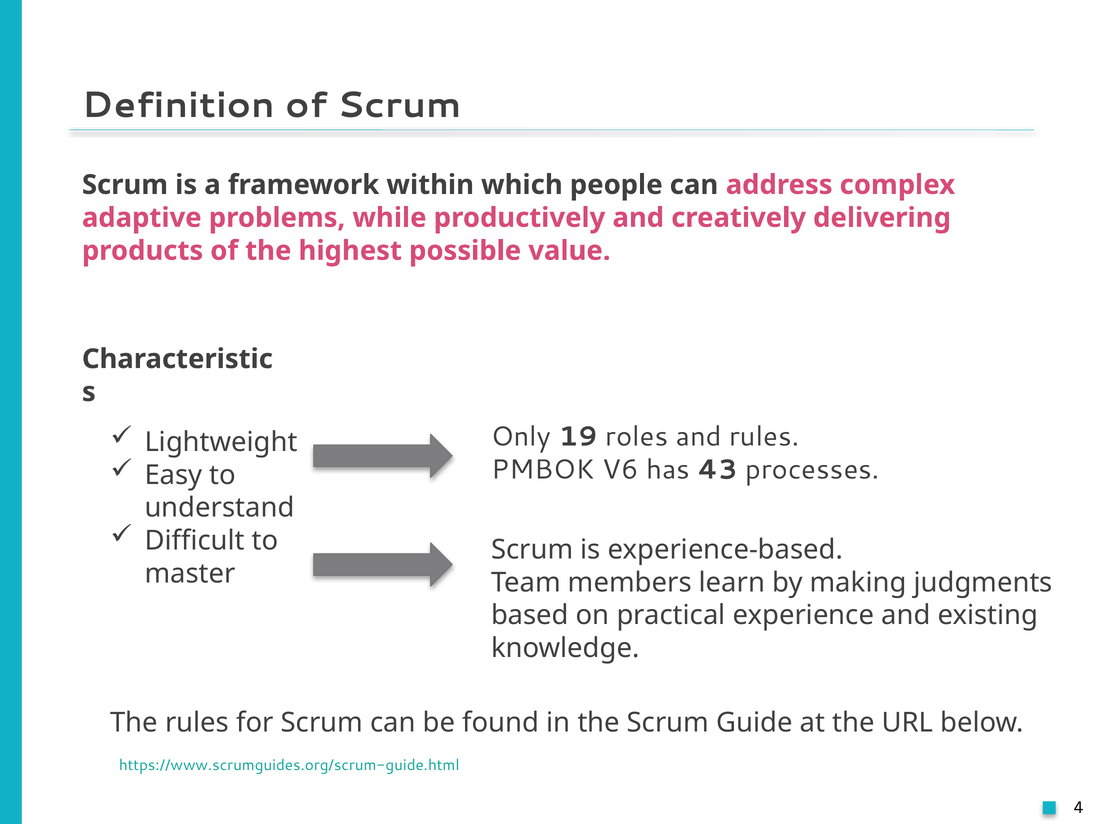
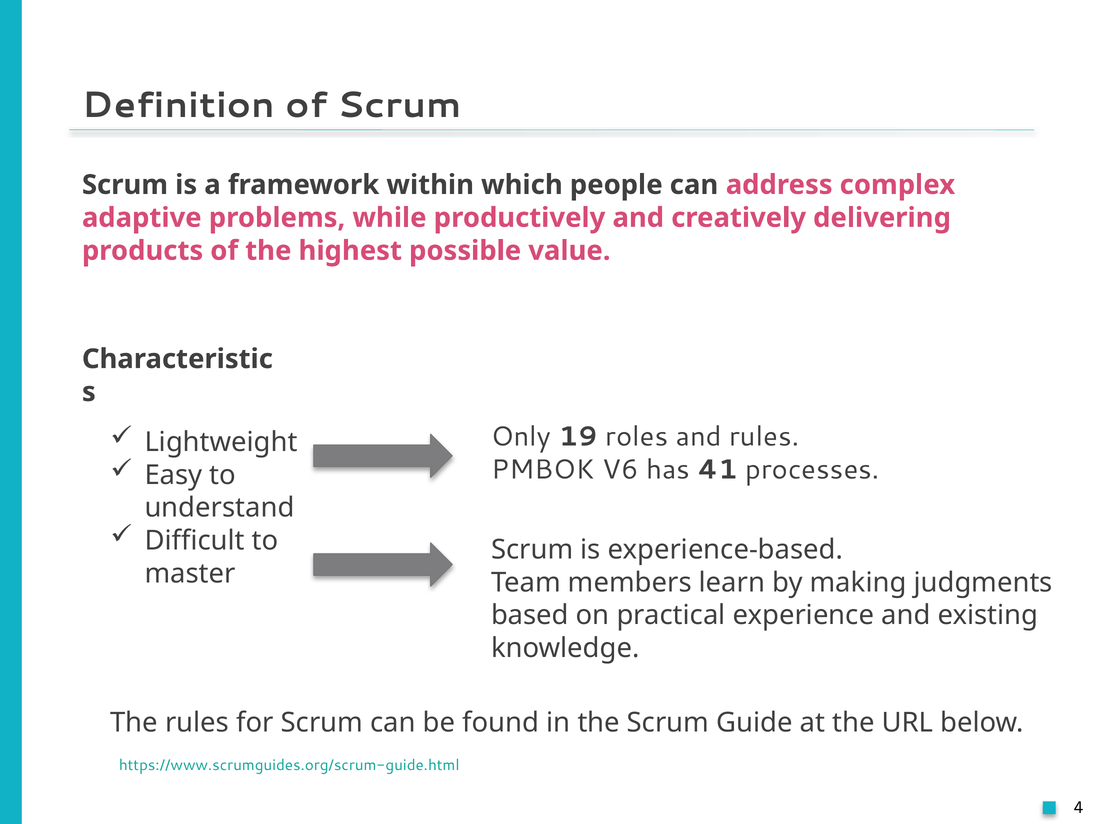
43: 43 -> 41 (718, 470)
